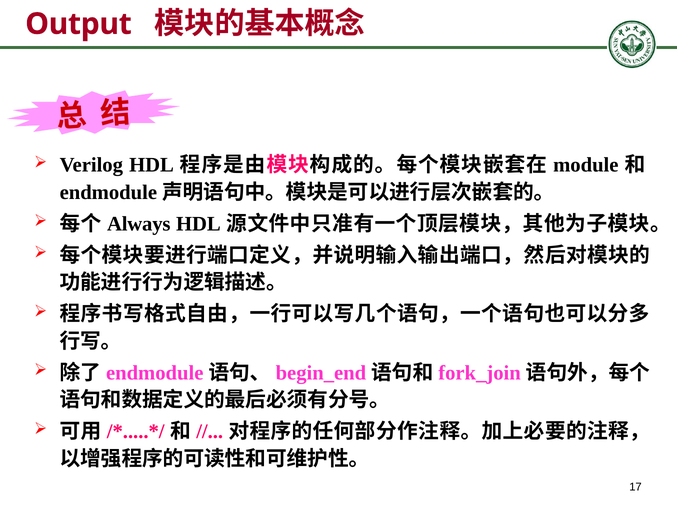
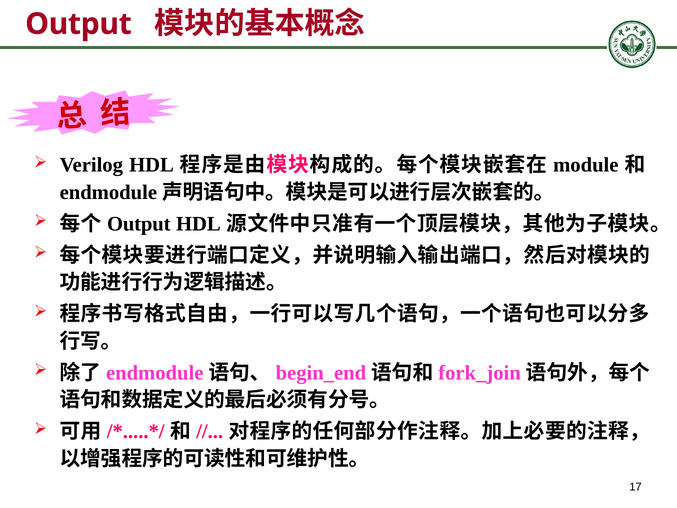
Always: Always -> Output (139, 224)
